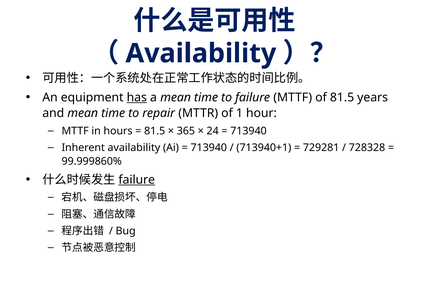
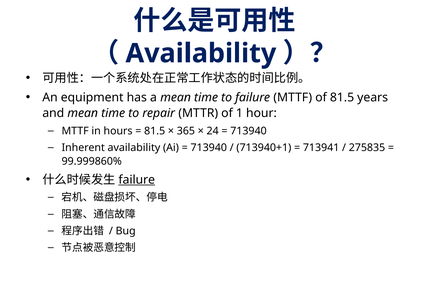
has underline: present -> none (137, 98)
729281: 729281 -> 713941 (321, 148)
728328: 728328 -> 275835 (367, 148)
